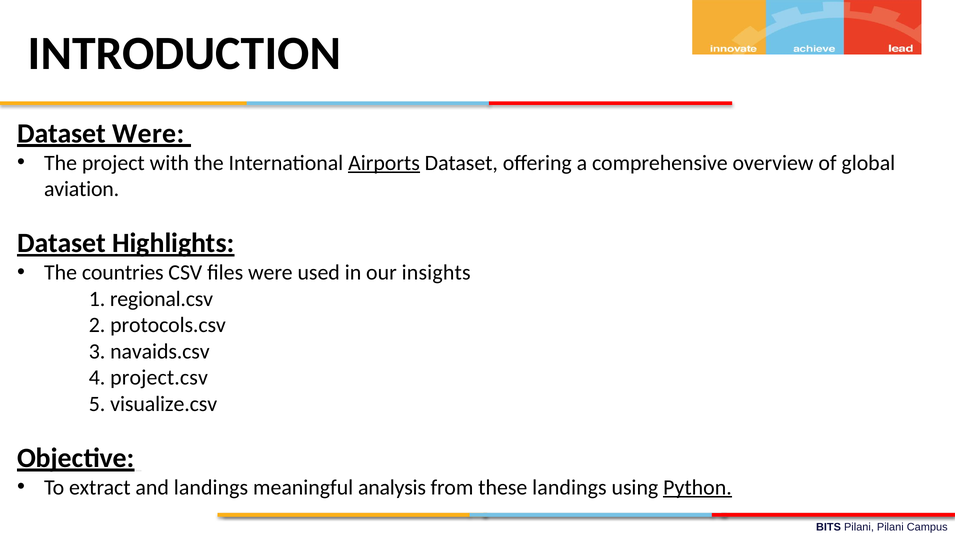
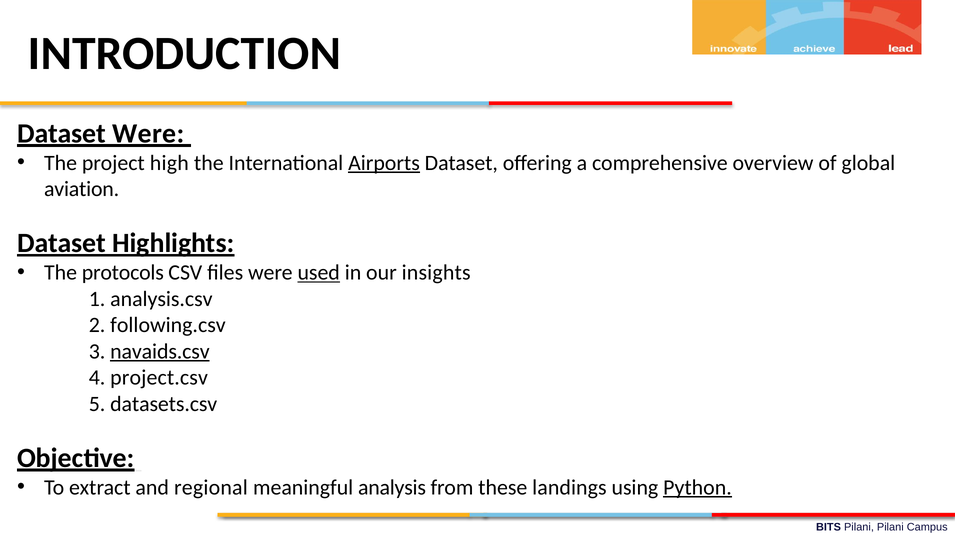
with: with -> high (169, 163)
countries: countries -> protocols (123, 273)
used underline: none -> present (319, 273)
regional.csv: regional.csv -> analysis.csv (161, 299)
protocols.csv: protocols.csv -> following.csv (168, 325)
navaids.csv underline: none -> present (160, 352)
visualize.csv: visualize.csv -> datasets.csv (164, 404)
and landings: landings -> regional (211, 488)
